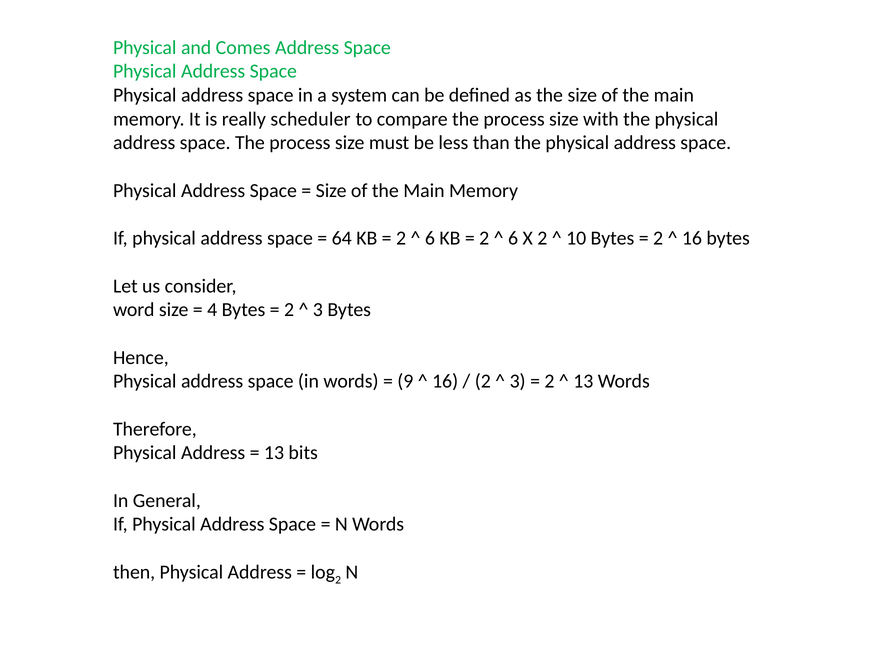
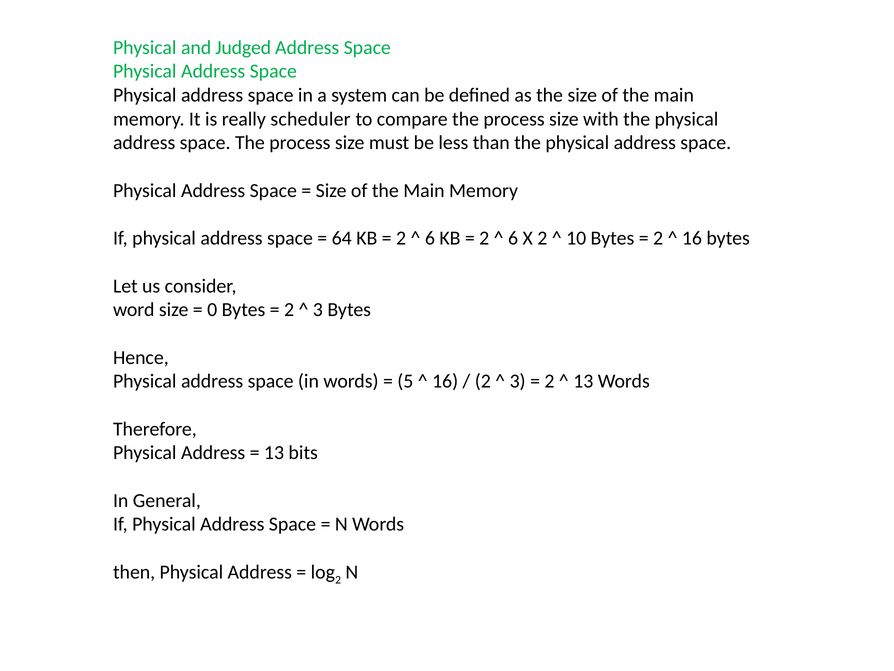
Comes: Comes -> Judged (243, 47)
4: 4 -> 0 (212, 310)
9: 9 -> 5 (405, 381)
